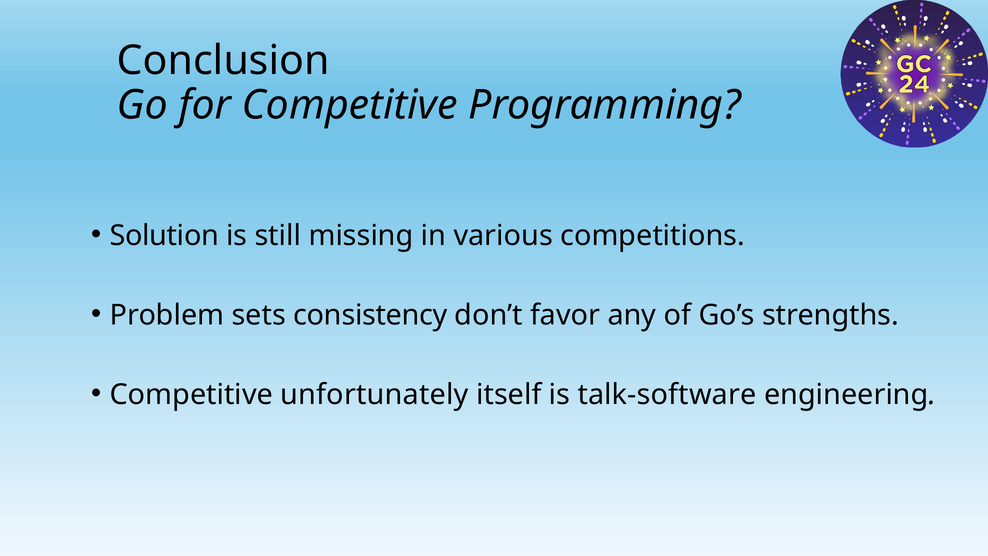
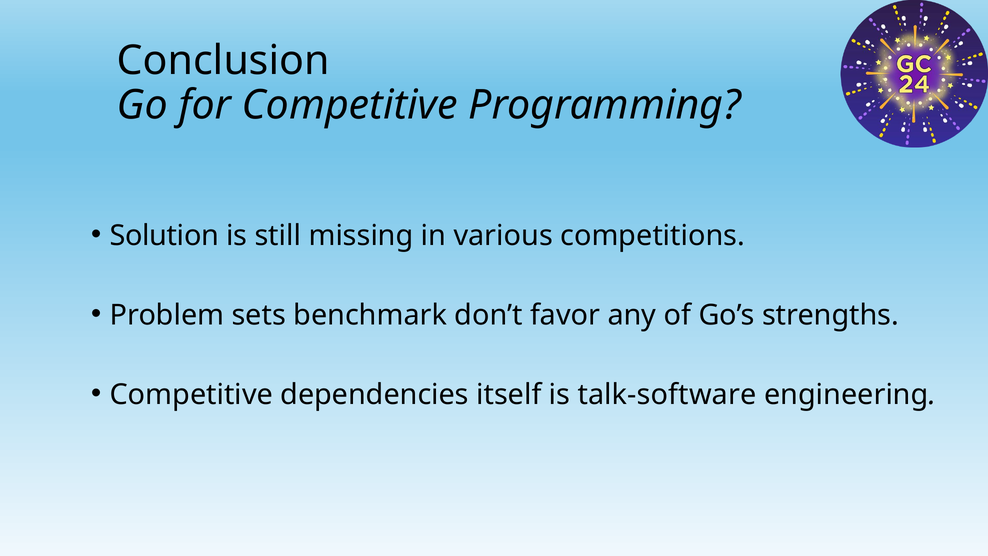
consistency: consistency -> benchmark (370, 315)
unfortunately: unfortunately -> dependencies (375, 394)
